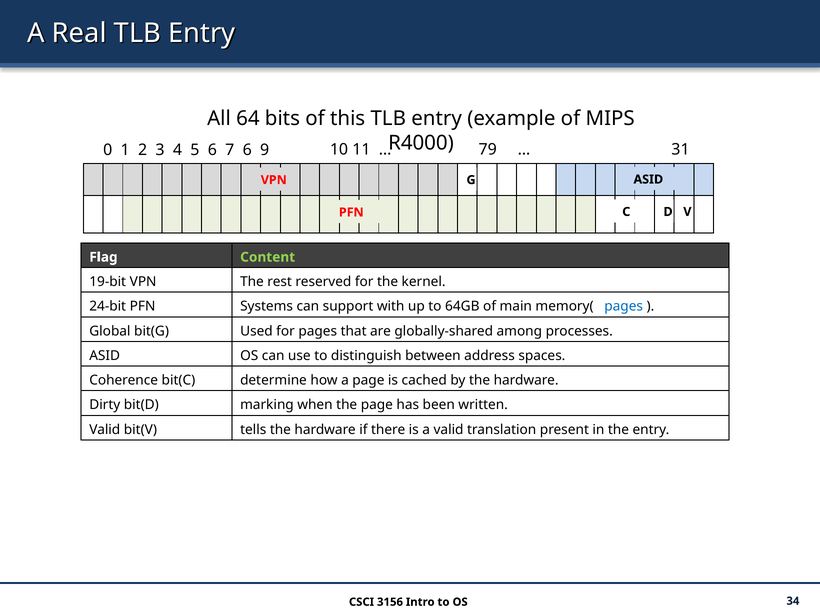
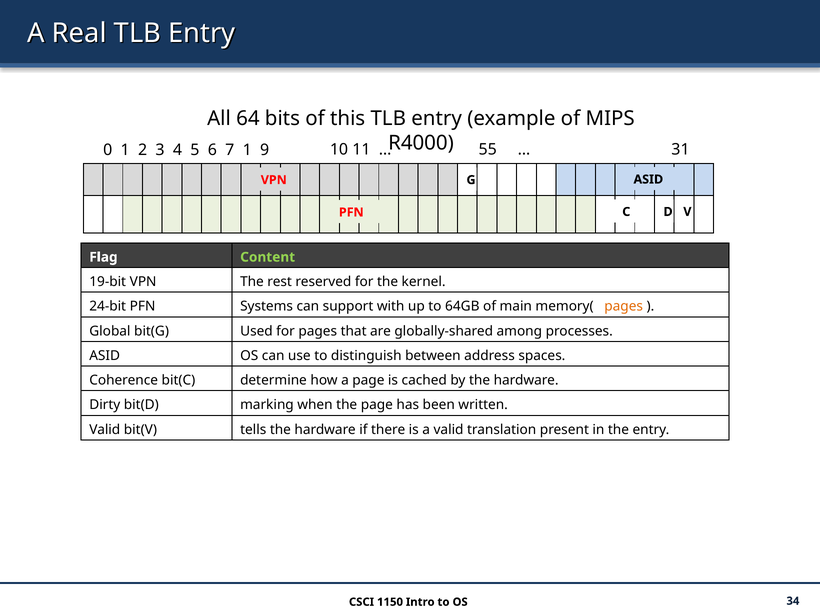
7 6: 6 -> 1 (247, 150)
79: 79 -> 55 (488, 150)
pages colour: blue -> orange (624, 306)
3156: 3156 -> 1150 (390, 602)
